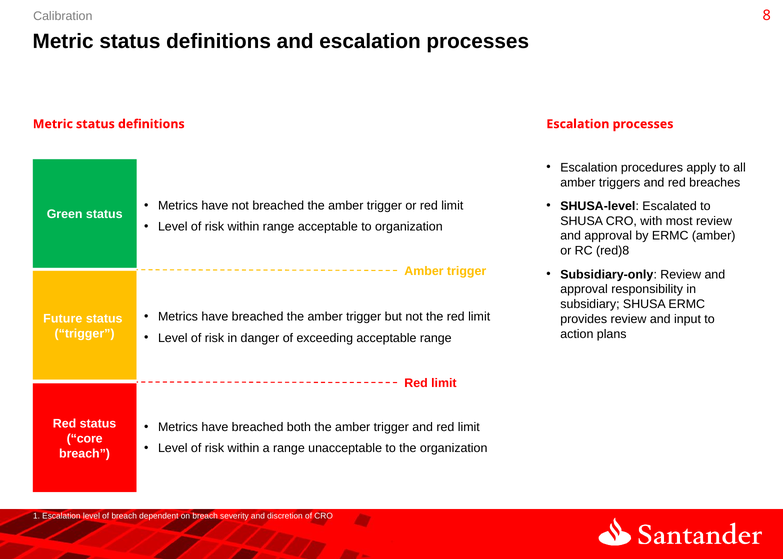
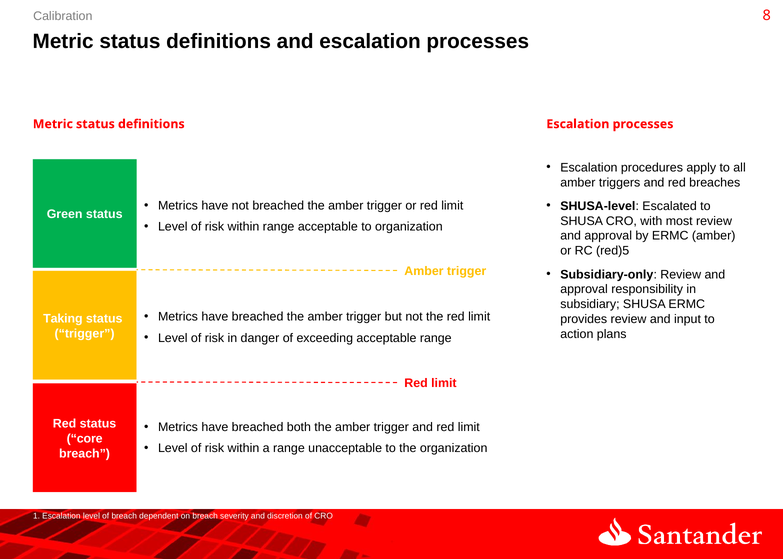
red)8: red)8 -> red)5 (613, 251)
Future: Future -> Taking (63, 319)
